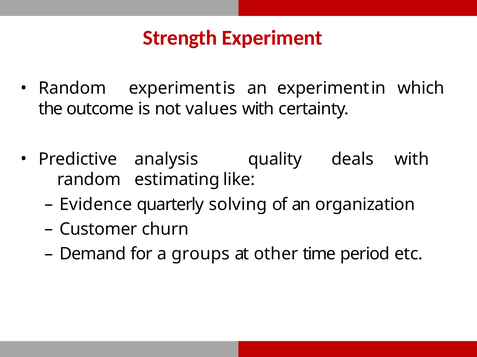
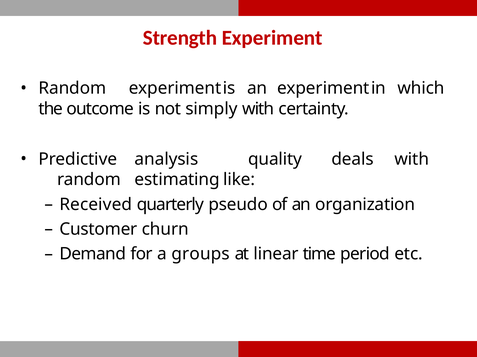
values: values -> simply (211, 109)
Evidence: Evidence -> Received (96, 205)
solving: solving -> pseudo (238, 205)
other: other -> linear (276, 254)
